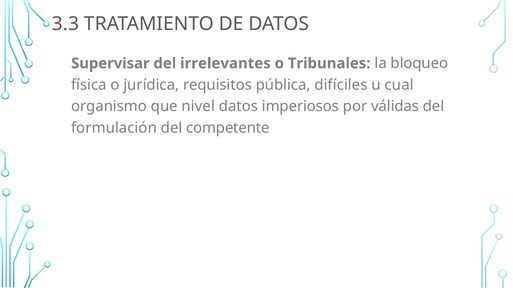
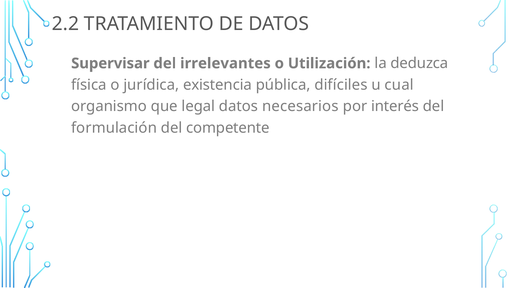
3.3: 3.3 -> 2.2 (65, 24)
Tribunales: Tribunales -> Utilización (329, 64)
bloqueo: bloqueo -> deduzca (419, 64)
requisitos: requisitos -> existencia (217, 85)
nivel: nivel -> legal (198, 107)
imperiosos: imperiosos -> necesarios (300, 107)
válidas: válidas -> interés (395, 107)
